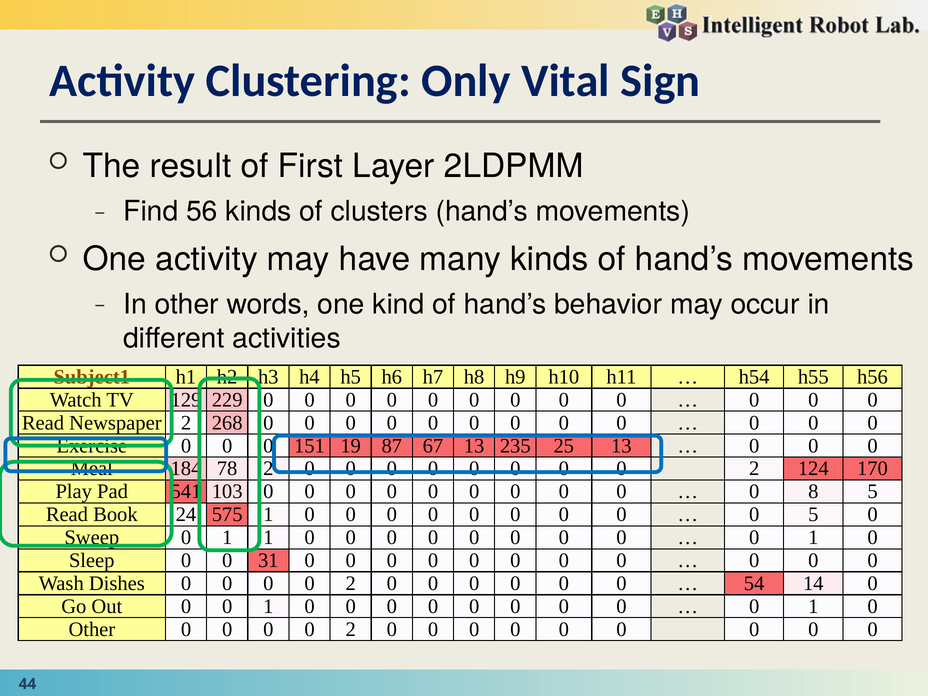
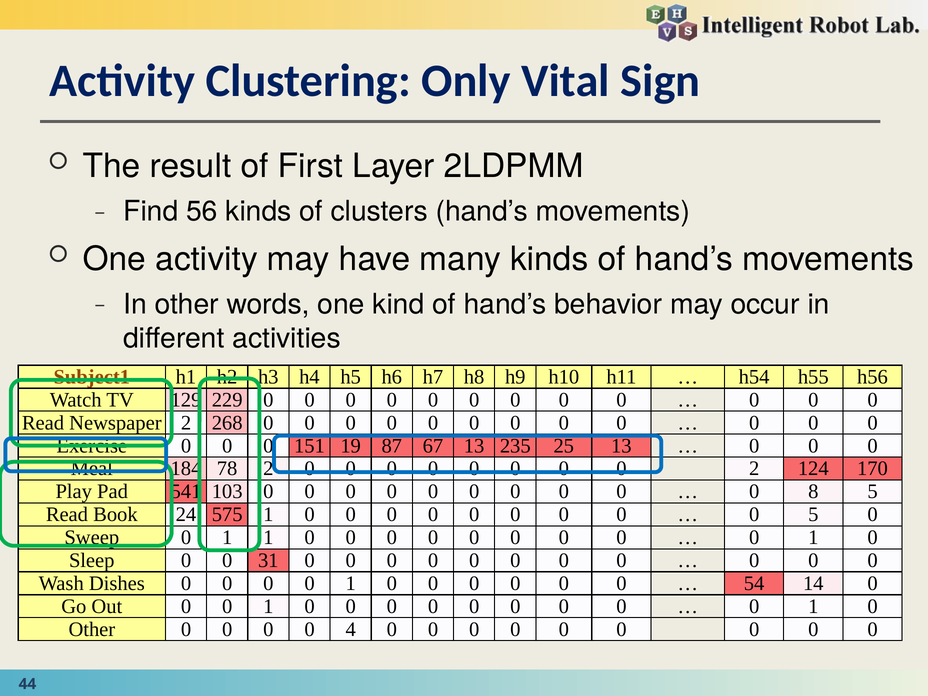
2: 2 -> 1 (351, 583)
2: 2 -> 4 (351, 629)
